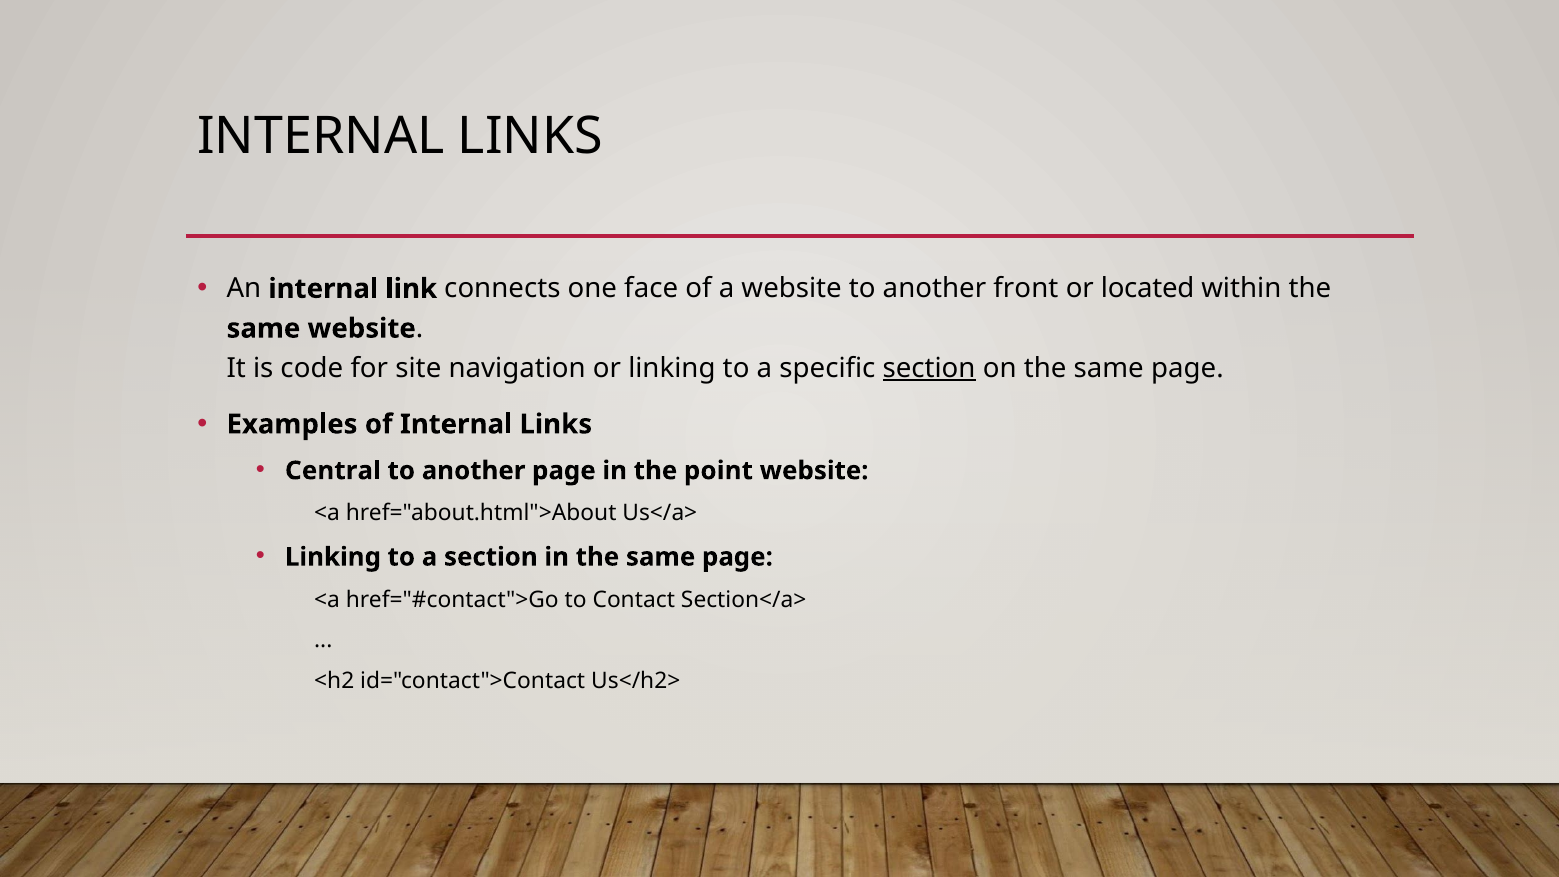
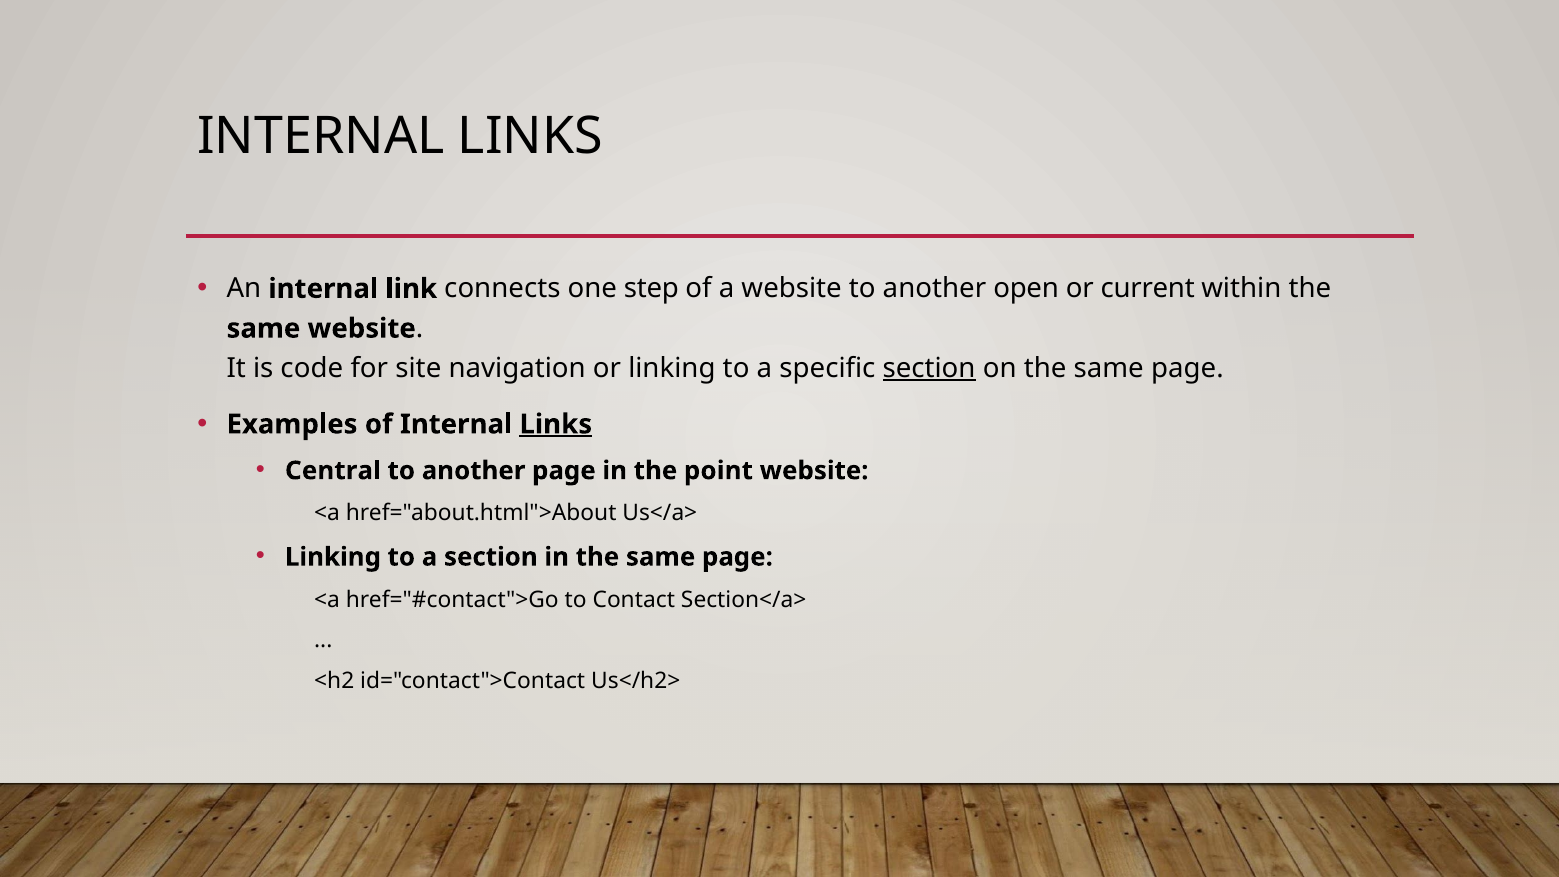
face: face -> step (651, 289)
front: front -> open (1026, 289)
located: located -> current (1148, 289)
Links underline: none -> present (556, 424)
